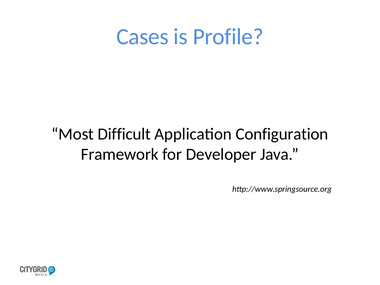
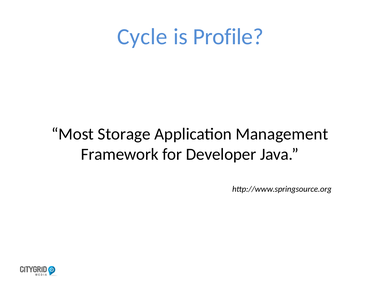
Cases: Cases -> Cycle (142, 37)
Difficult: Difficult -> Storage (124, 134)
Configuration: Configuration -> Management (282, 134)
